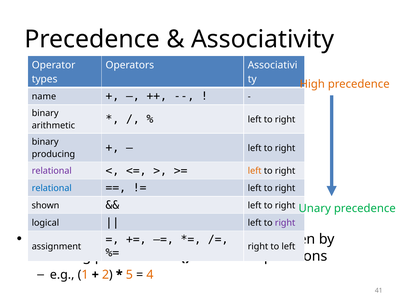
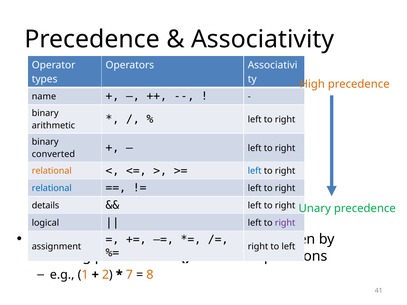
producing: producing -> converted (53, 154)
relational colour: purple -> orange (52, 171)
left colour: orange -> blue (255, 171)
shown: shown -> details (45, 206)
5: 5 -> 7 (129, 275)
4: 4 -> 8 (150, 275)
